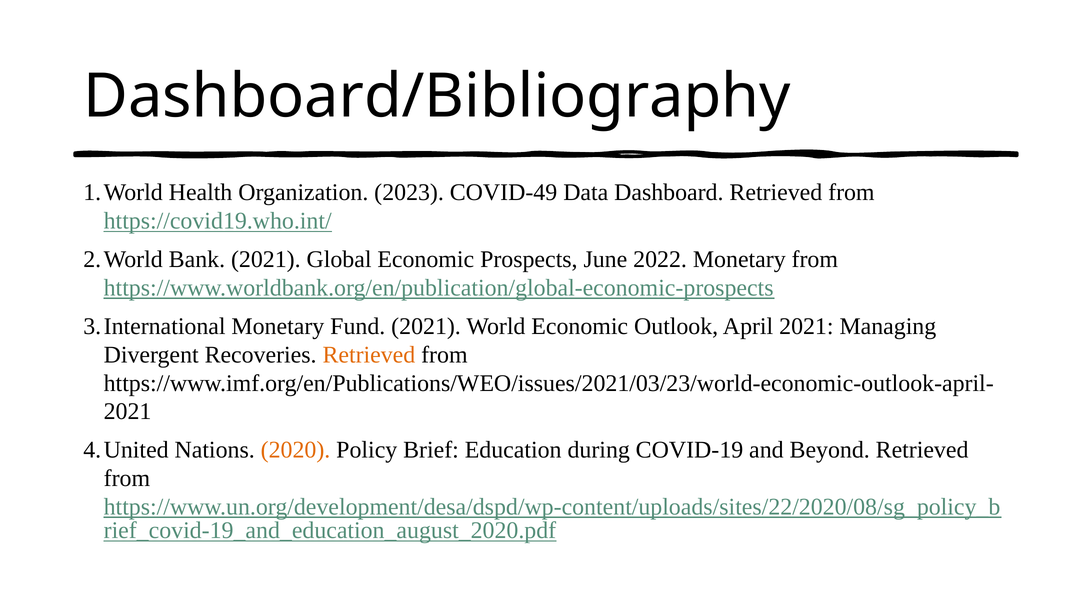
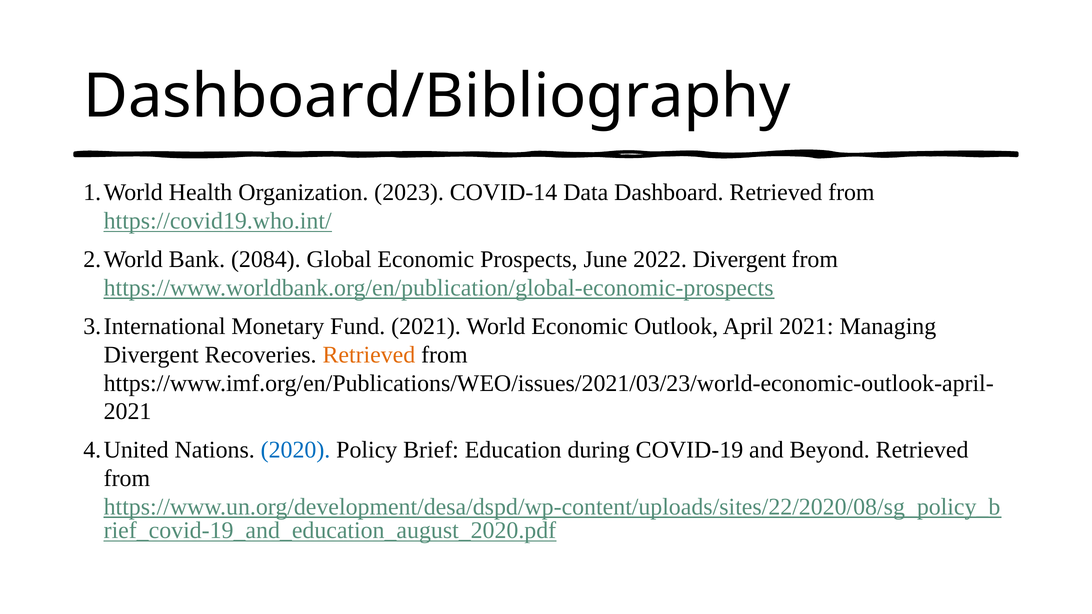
COVID-49: COVID-49 -> COVID-14 (504, 193)
Bank 2021: 2021 -> 2084 (266, 260)
2022 Monetary: Monetary -> Divergent (739, 260)
2020 colour: orange -> blue (296, 450)
